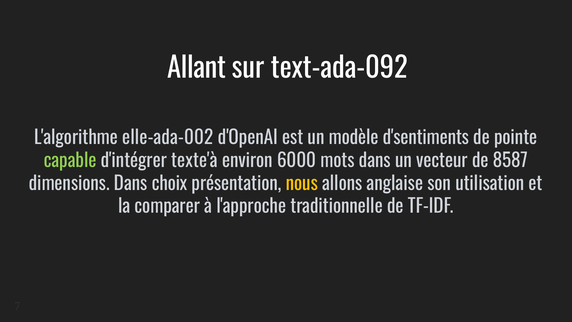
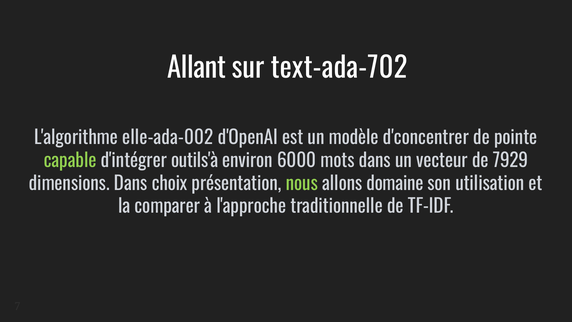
text-ada-092: text-ada-092 -> text-ada-702 (339, 68)
d'sentiments: d'sentiments -> d'concentrer (426, 138)
texte'à: texte'à -> outils'à (195, 161)
8587: 8587 -> 7929 (510, 161)
nous colour: yellow -> light green (302, 184)
anglaise: anglaise -> domaine (395, 184)
